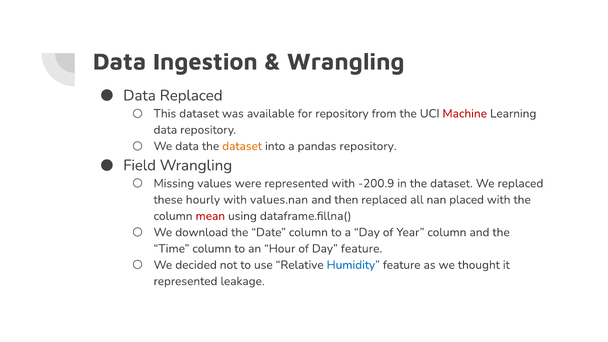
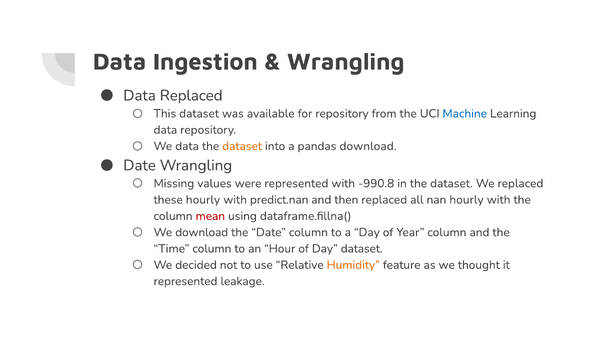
Machine colour: red -> blue (465, 114)
pandas repository: repository -> download (368, 146)
Field: Field -> Date (140, 165)
-200.9: -200.9 -> -990.8 (376, 183)
values.nan: values.nan -> predict.nan (279, 200)
nan placed: placed -> hourly (467, 200)
Day feature: feature -> dataset (362, 249)
Humidity colour: blue -> orange (353, 265)
